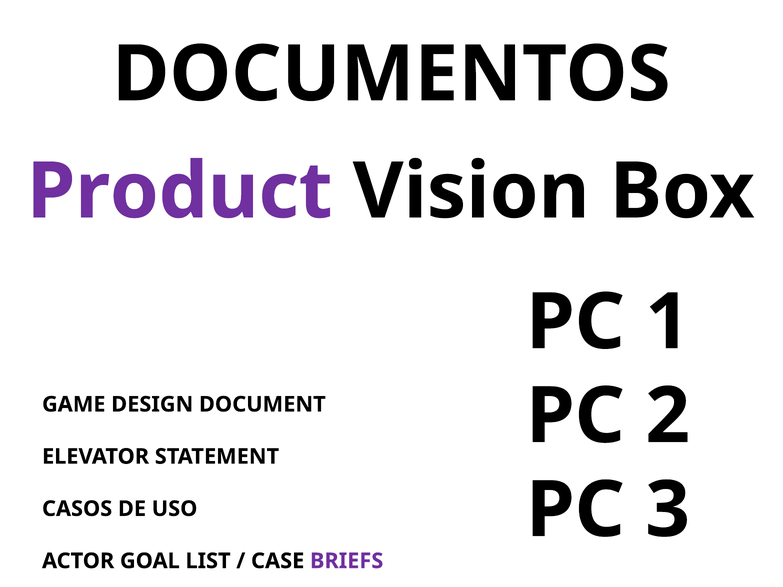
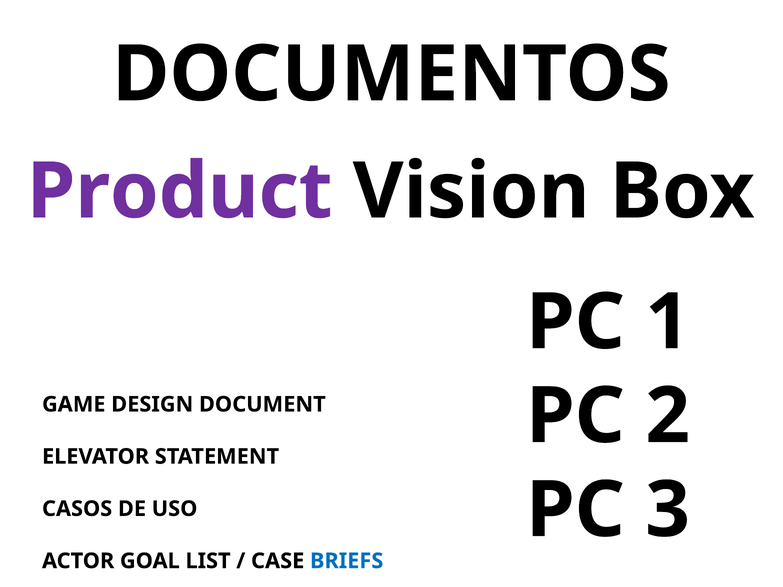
BRIEFS colour: purple -> blue (347, 561)
